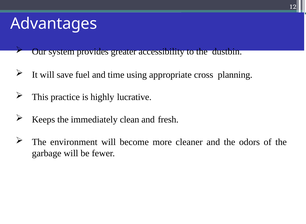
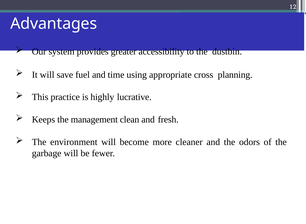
immediately: immediately -> management (94, 120)
